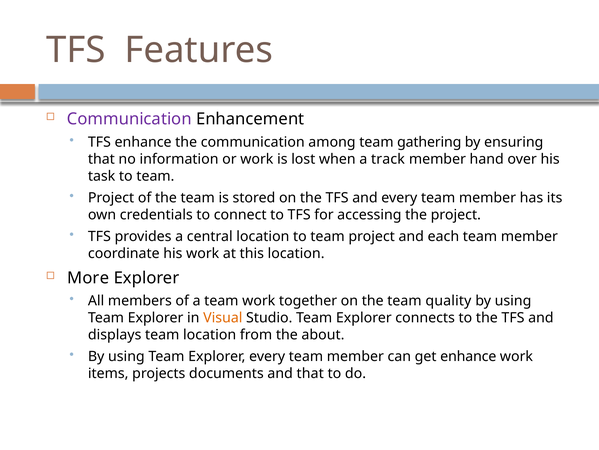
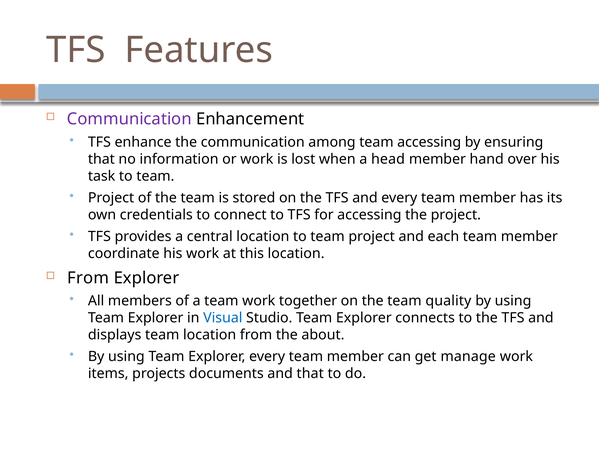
team gathering: gathering -> accessing (429, 142)
track: track -> head (388, 159)
More: More -> From (88, 278)
Visual colour: orange -> blue (223, 317)
get enhance: enhance -> manage (468, 356)
